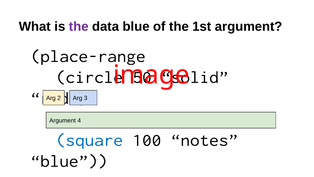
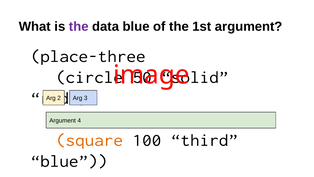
place-range: place-range -> place-three (88, 56)
square colour: blue -> orange (89, 140)
notes: notes -> third (204, 140)
